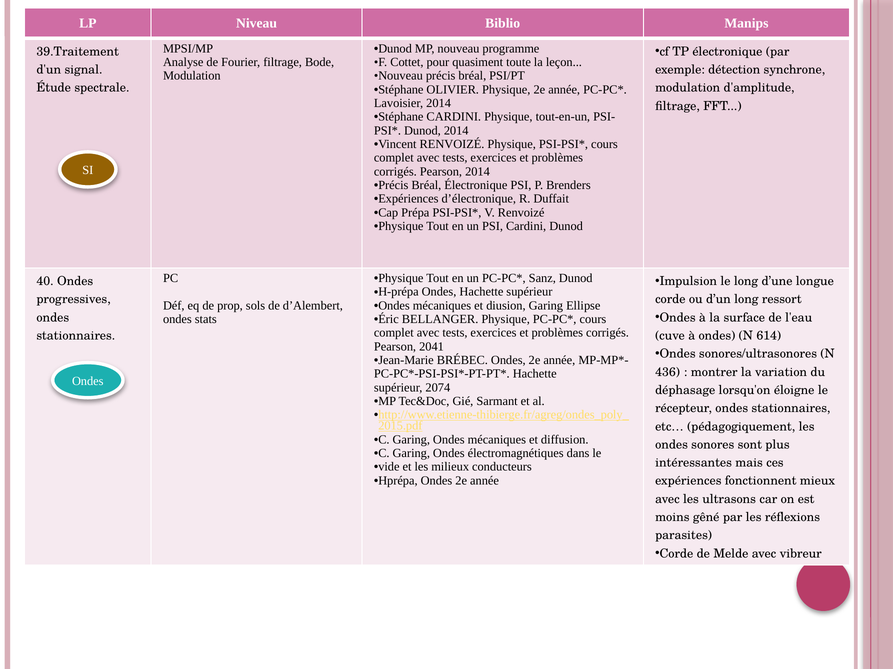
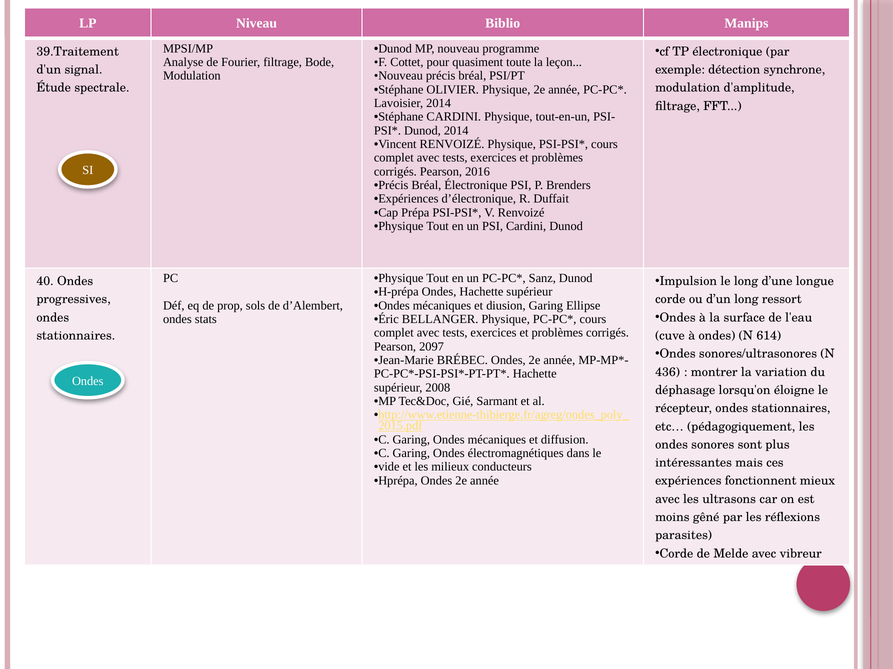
Pearson 2014: 2014 -> 2016 (477, 172)
2041: 2041 -> 2097 (432, 347)
2074: 2074 -> 2008 (438, 388)
